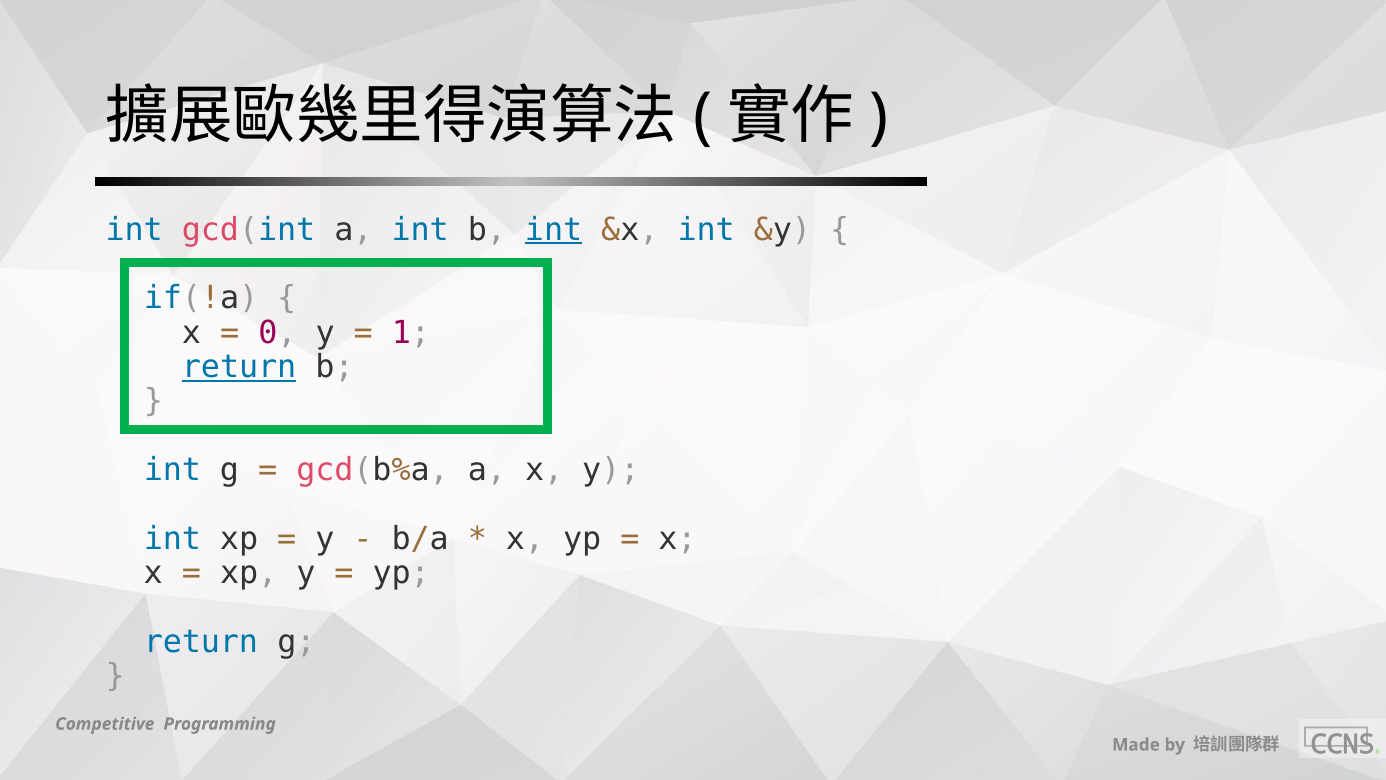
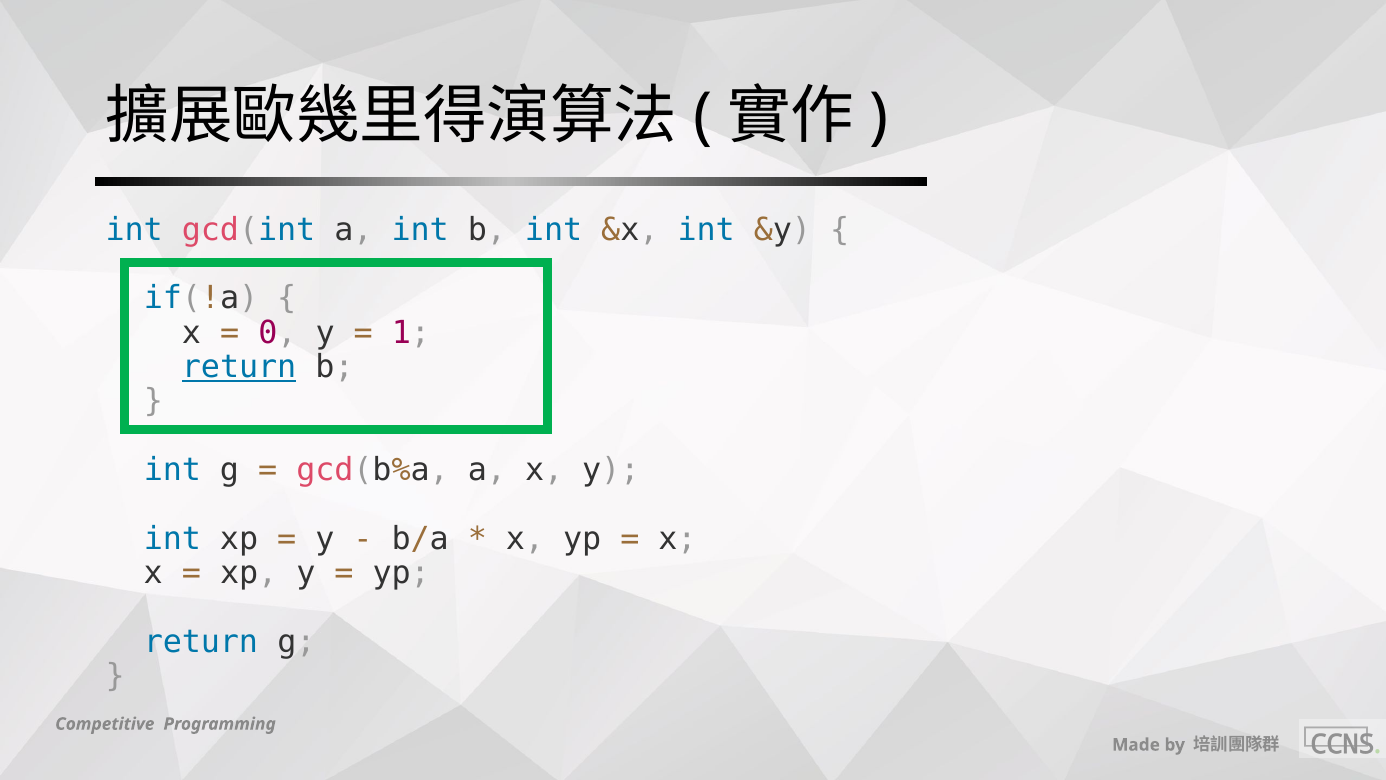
int underline: present -> none (554, 230)
